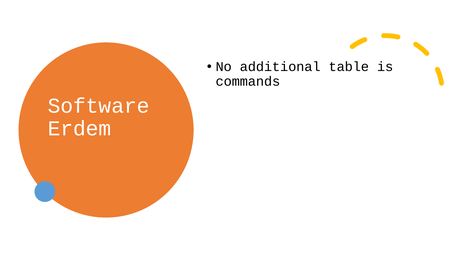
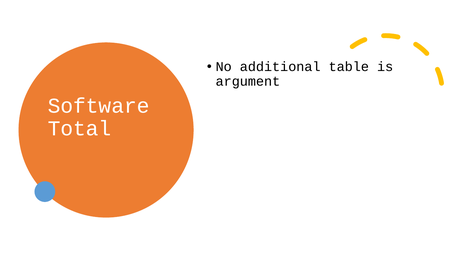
commands: commands -> argument (248, 81)
Erdem: Erdem -> Total (80, 129)
